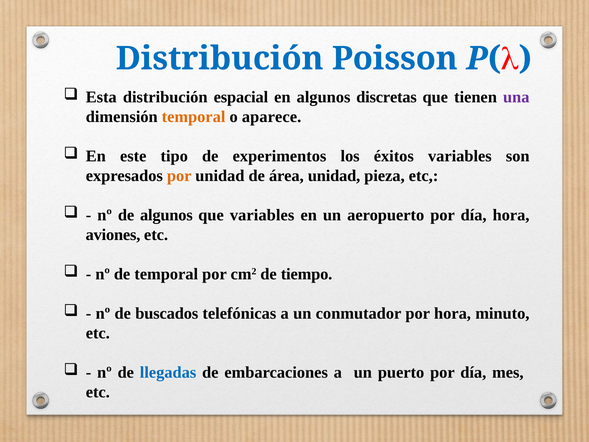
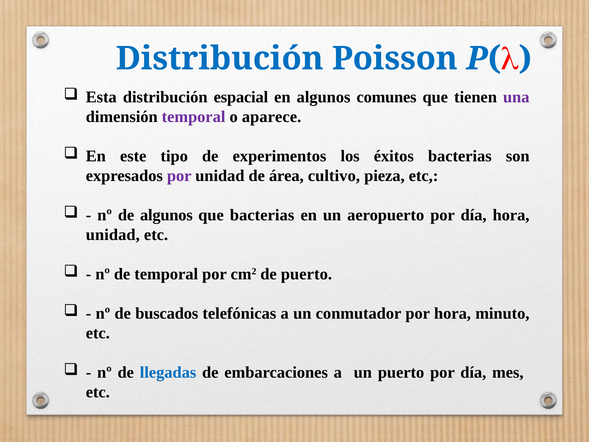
discretas: discretas -> comunes (387, 97)
temporal colour: orange -> purple (194, 117)
éxitos variables: variables -> bacterias (460, 156)
por colour: orange -> purple (179, 176)
área unidad: unidad -> cultivo (334, 176)
que variables: variables -> bacterias (262, 215)
aviones: aviones -> unidad (113, 235)
de tiempo: tiempo -> puerto (306, 274)
